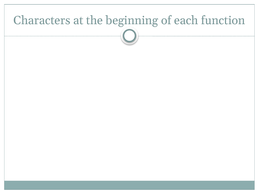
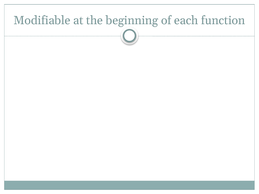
Characters: Characters -> Modifiable (42, 20)
